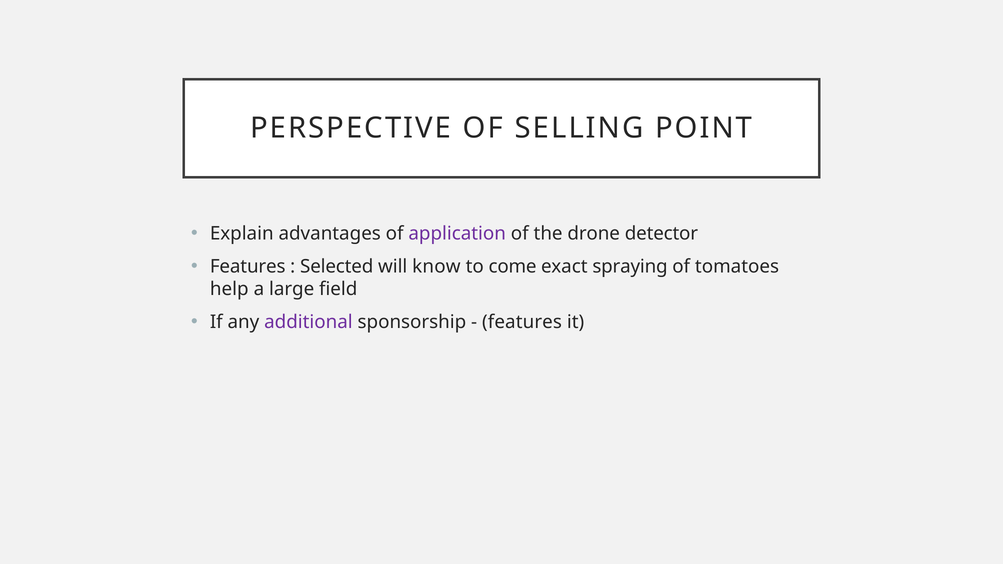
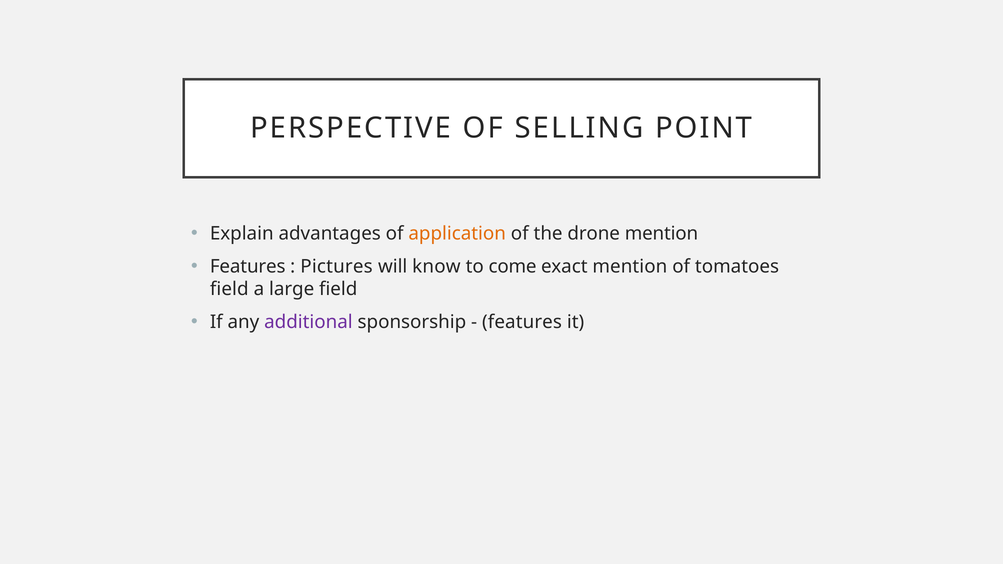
application colour: purple -> orange (457, 233)
drone detector: detector -> mention (661, 233)
Selected: Selected -> Pictures (337, 266)
exact spraying: spraying -> mention (630, 266)
help: help -> field (229, 289)
